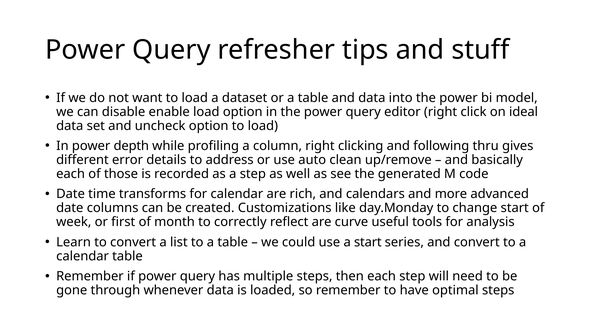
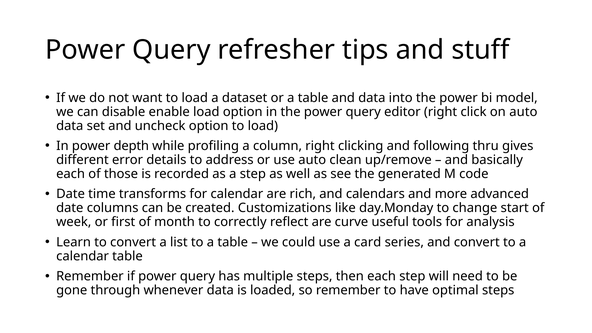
on ideal: ideal -> auto (523, 112)
a start: start -> card (368, 242)
